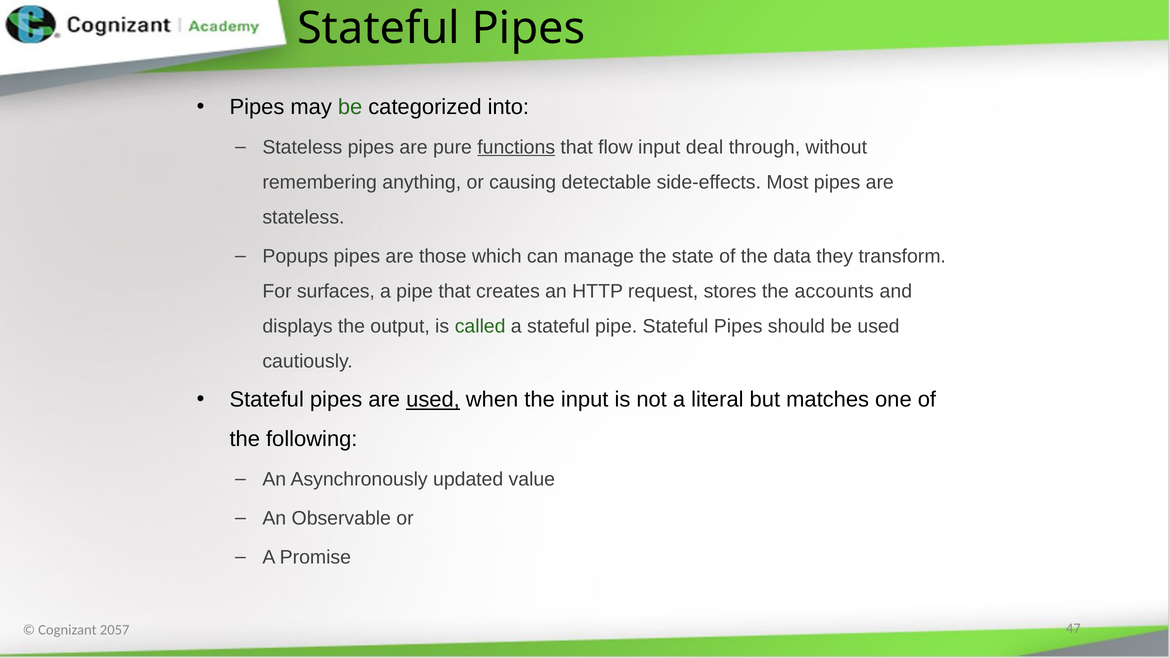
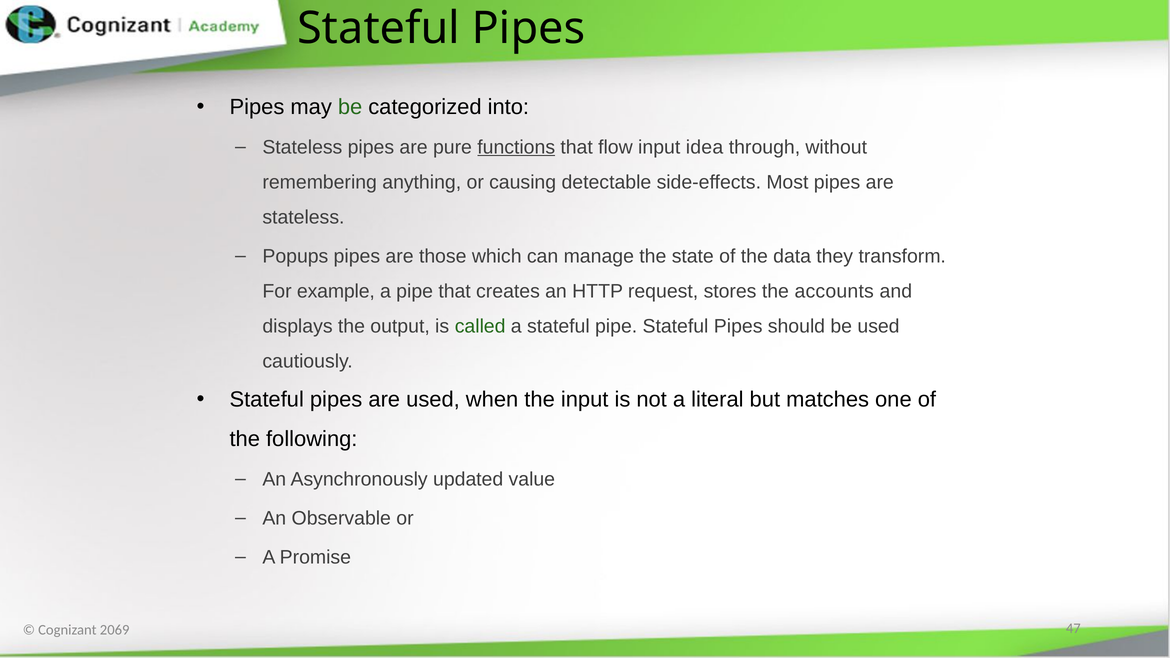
deal: deal -> idea (705, 147)
surfaces: surfaces -> example (336, 291)
used underline: present -> none (433, 400)
2057: 2057 -> 2069 (115, 630)
